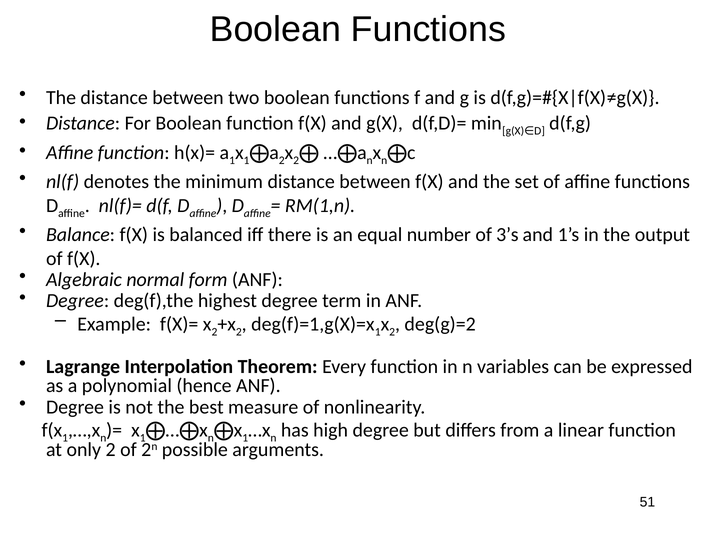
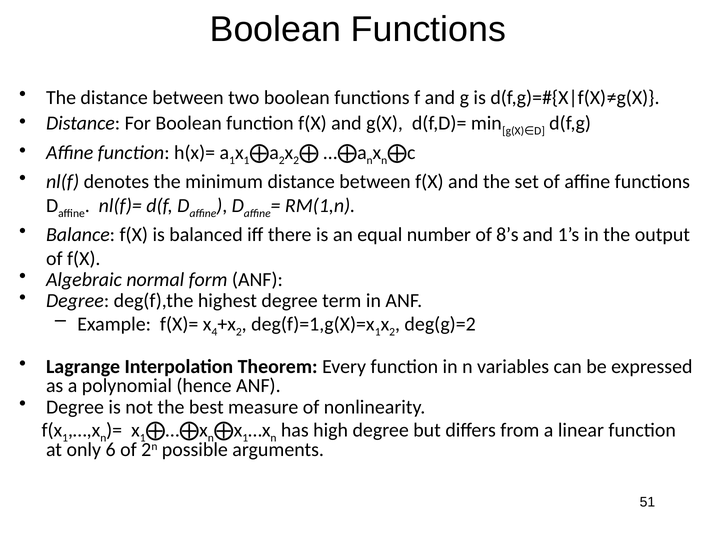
3’s: 3’s -> 8’s (507, 235)
f(X)= x 2: 2 -> 4 (215, 332)
only 2: 2 -> 6 (111, 450)
